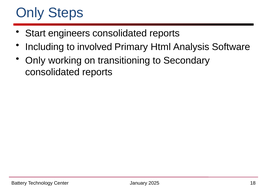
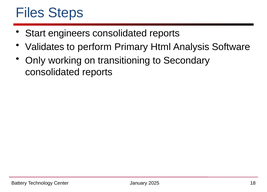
Only: Only -> Files (30, 13)
Including: Including -> Validates (45, 47)
involved: involved -> perform (95, 47)
